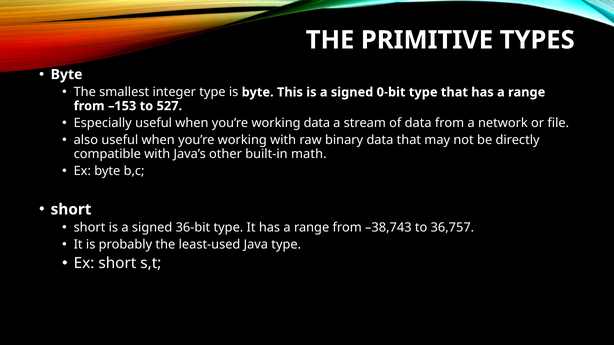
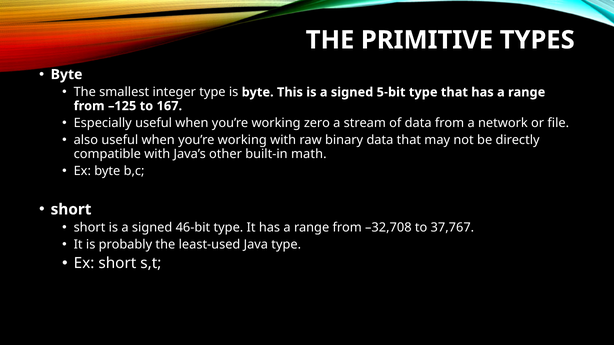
0-bit: 0-bit -> 5-bit (391, 92)
–153: –153 -> –125 (122, 106)
527: 527 -> 167 (169, 106)
working data: data -> zero (317, 123)
36-bit: 36-bit -> 46-bit (193, 228)
–38,743: –38,743 -> –32,708 (388, 228)
36,757: 36,757 -> 37,767 (452, 228)
